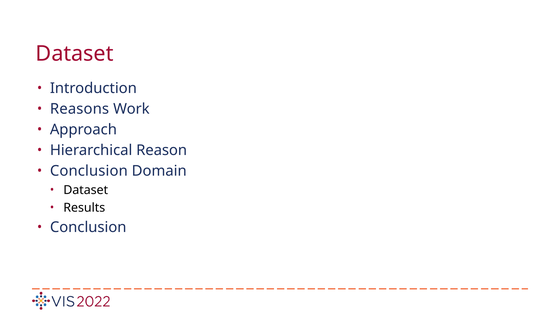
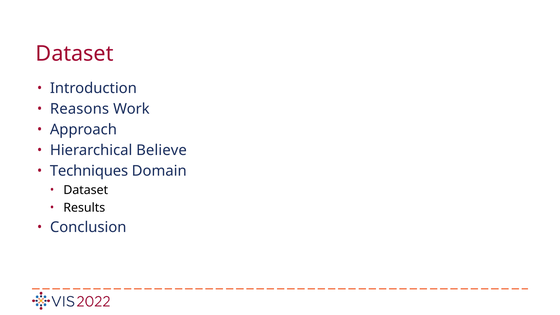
Reason: Reason -> Believe (162, 150)
Conclusion: Conclusion -> Techniques (89, 171)
